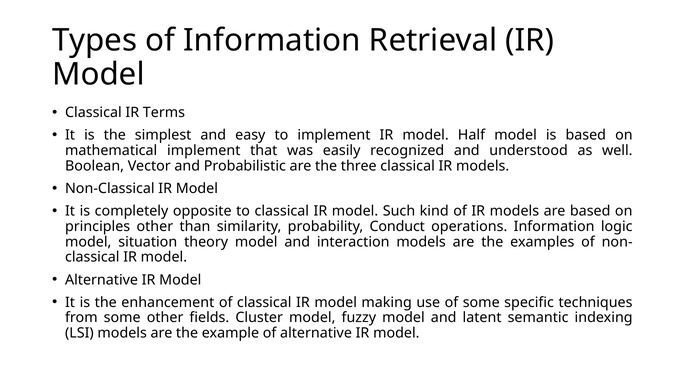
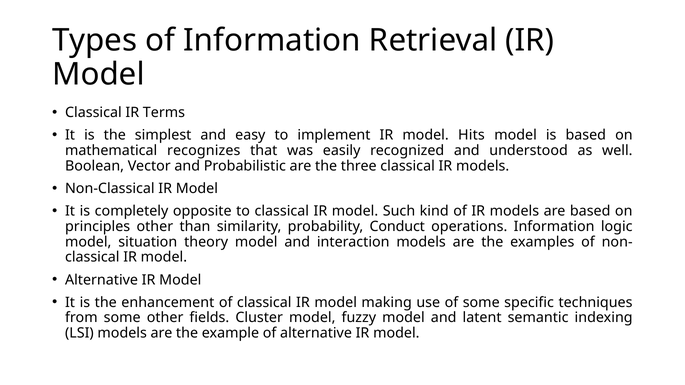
Half: Half -> Hits (471, 135)
mathematical implement: implement -> recognizes (204, 151)
